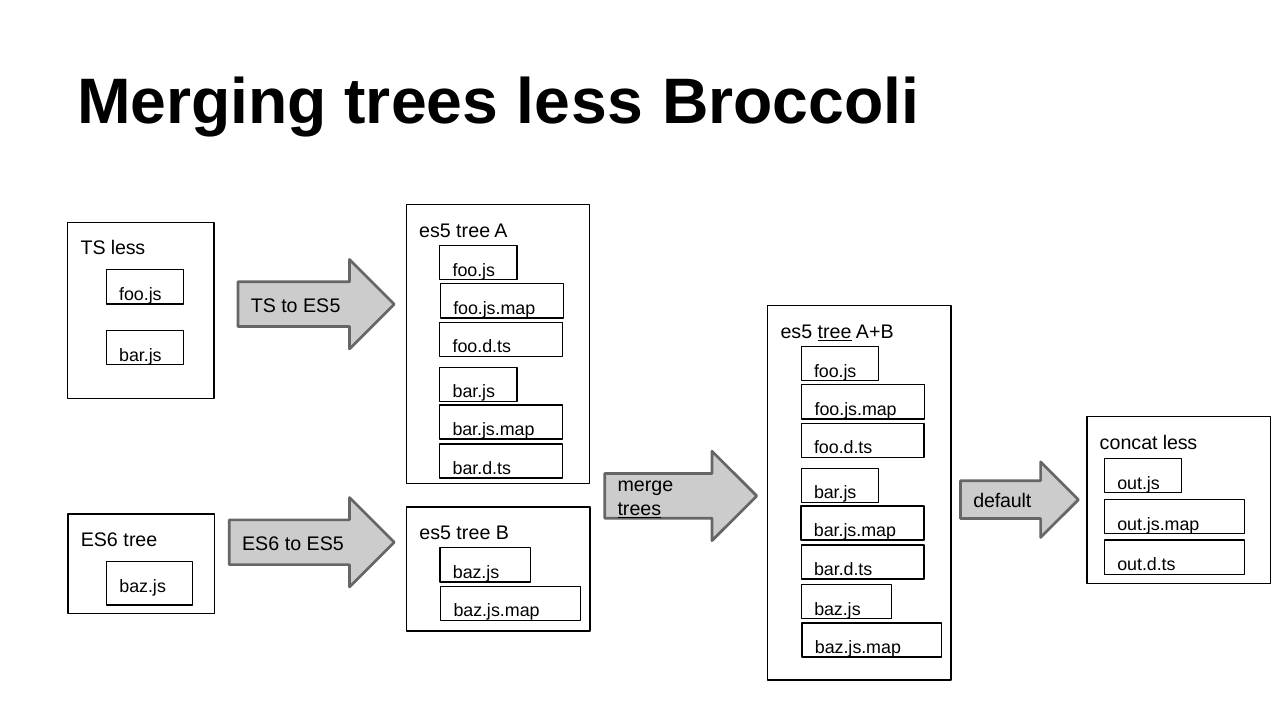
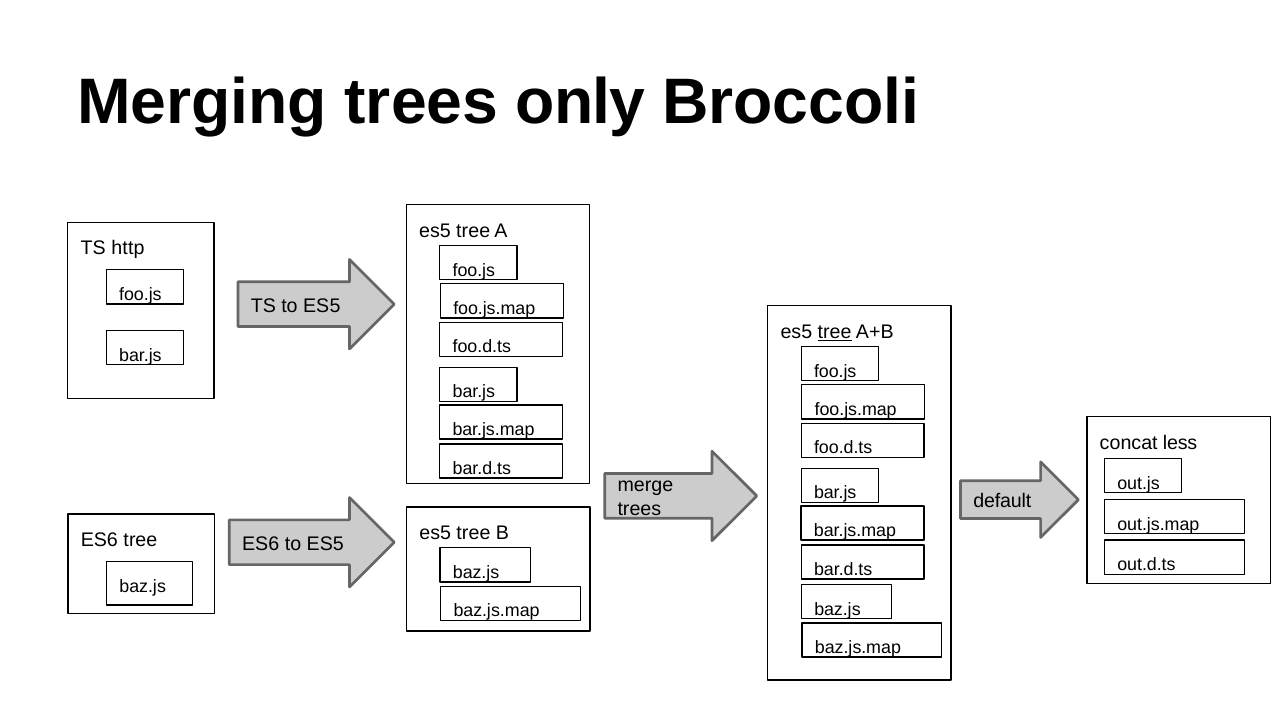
trees less: less -> only (581, 103)
TS less: less -> http (128, 249)
trees underline: present -> none (639, 509)
